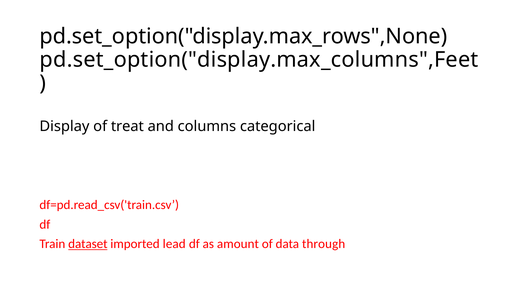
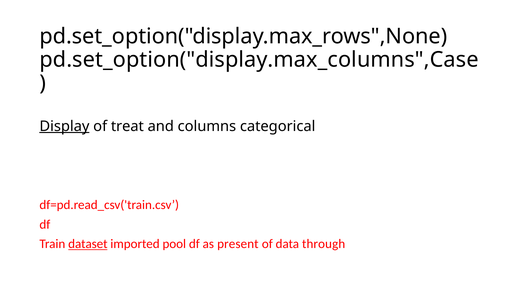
pd.set_option("display.max_columns",Feet: pd.set_option("display.max_columns",Feet -> pd.set_option("display.max_columns",Case (259, 60)
Display underline: none -> present (64, 126)
lead: lead -> pool (174, 244)
amount: amount -> present (238, 244)
